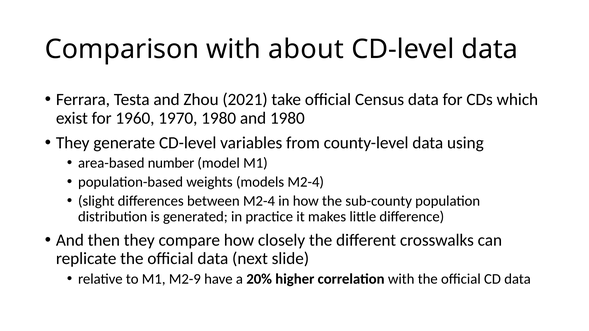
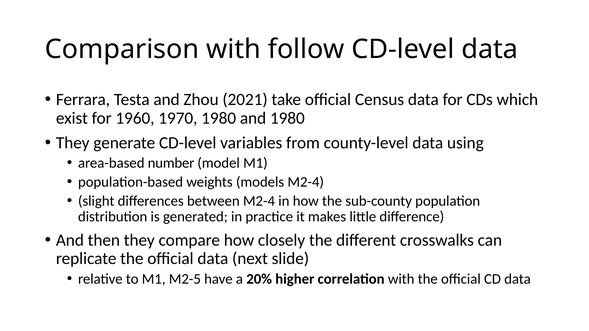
about: about -> follow (306, 49)
M2-9: M2-9 -> M2-5 (185, 279)
